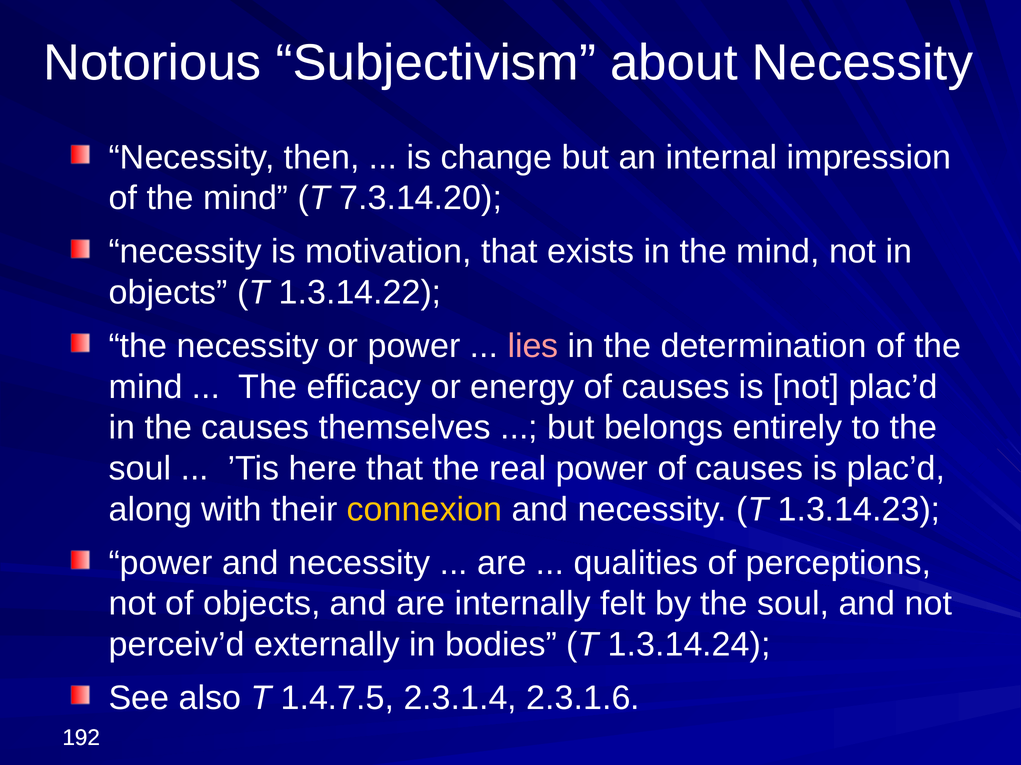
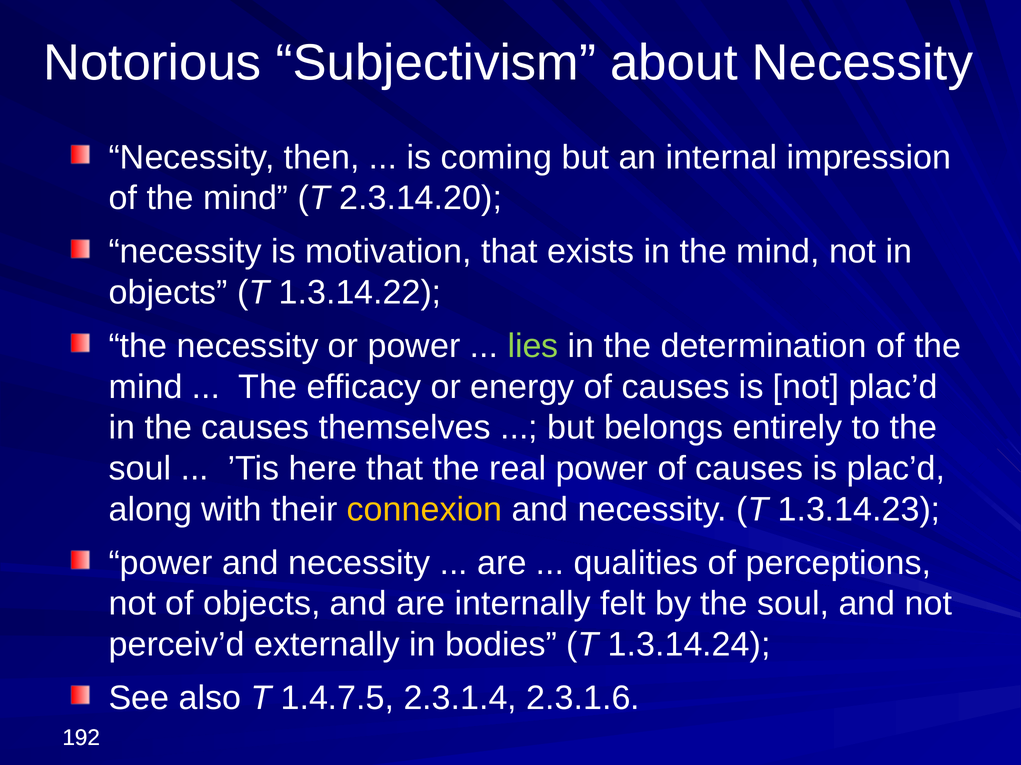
change: change -> coming (496, 158)
7.3.14.20: 7.3.14.20 -> 2.3.14.20 (421, 198)
lies colour: pink -> light green (533, 346)
